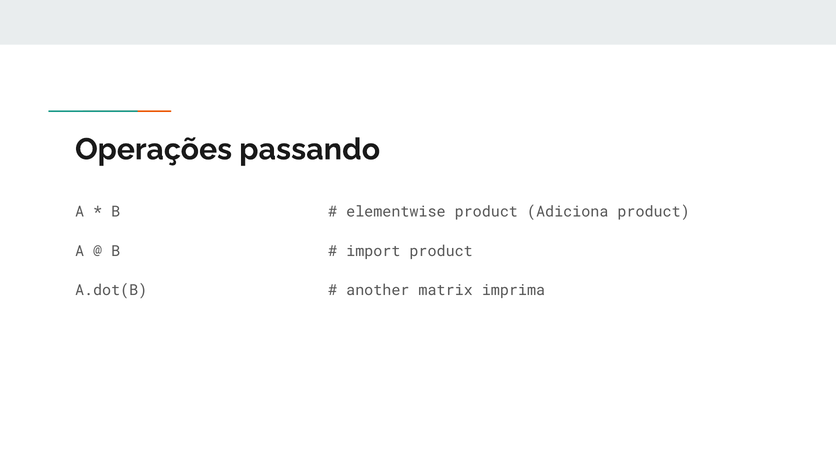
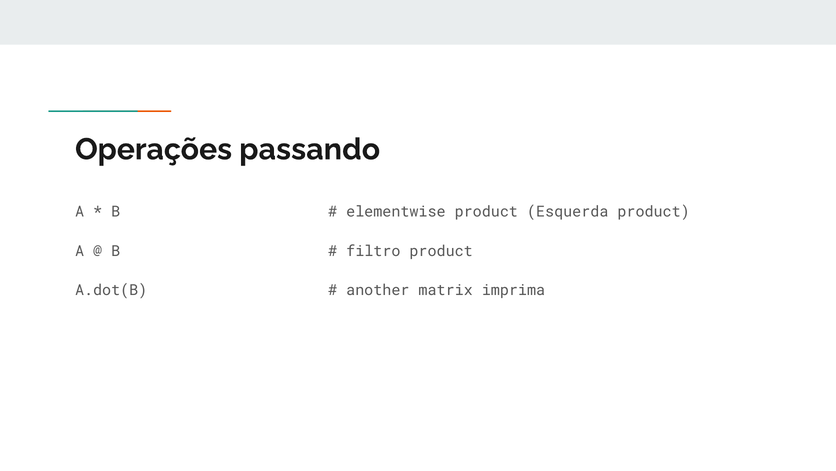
Adiciona: Adiciona -> Esquerda (568, 211)
import: import -> filtro (373, 251)
